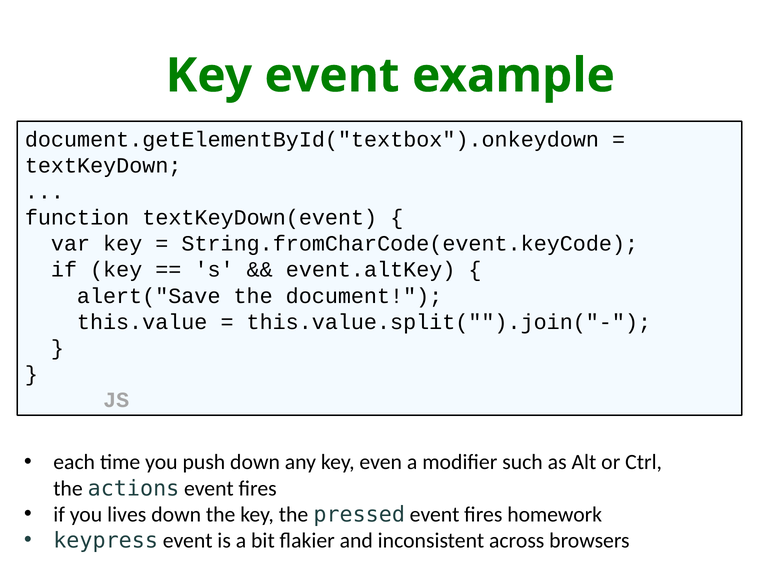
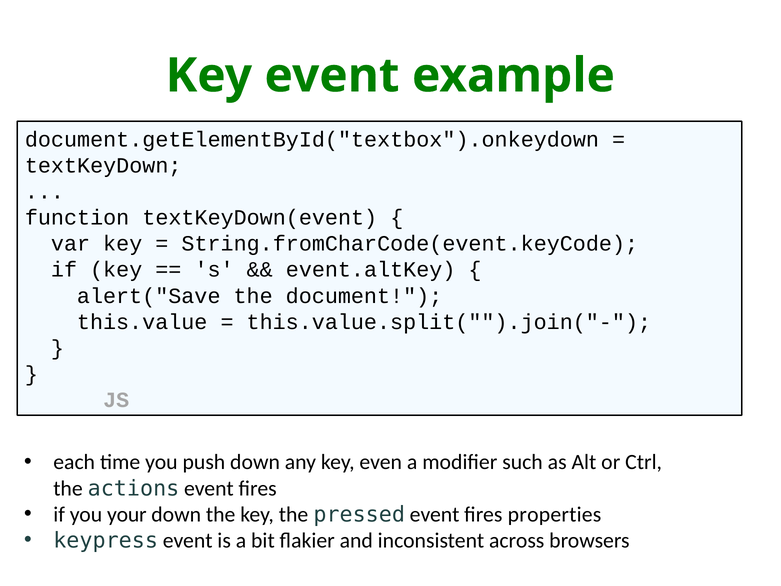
lives: lives -> your (127, 514)
homework: homework -> properties (555, 514)
